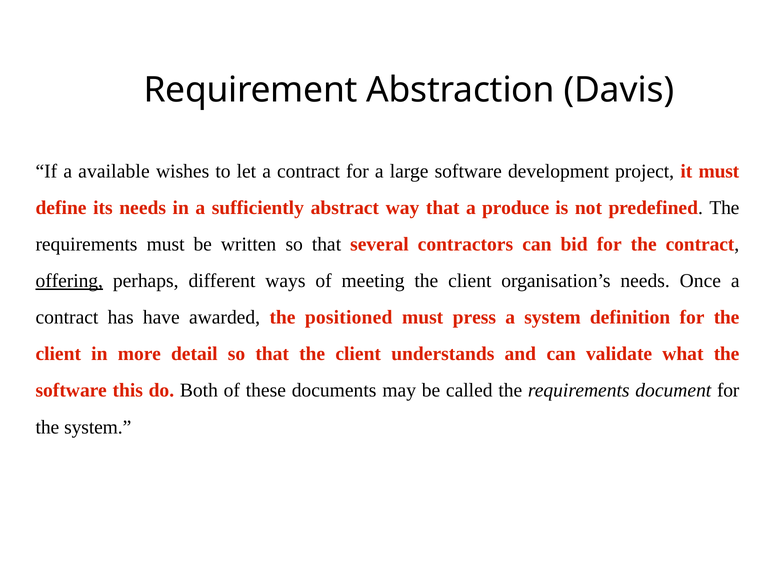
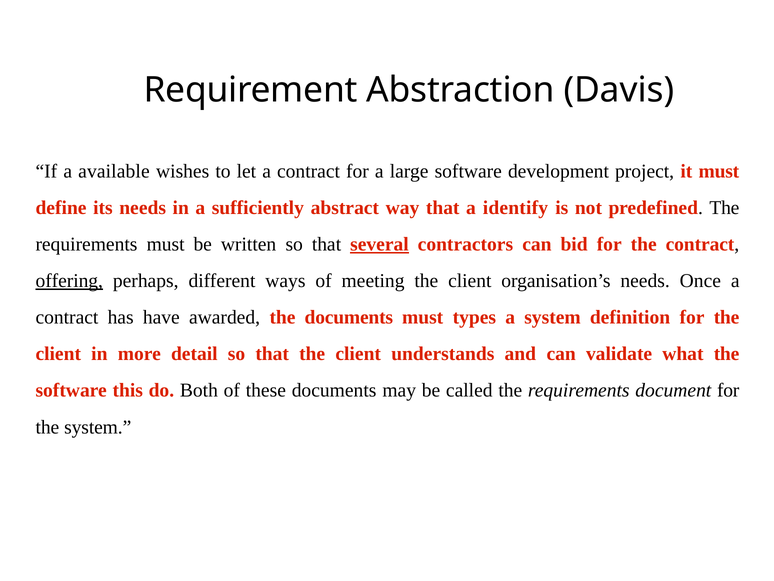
produce: produce -> identify (515, 208)
several underline: none -> present (379, 244)
the positioned: positioned -> documents (349, 317)
press: press -> types (474, 317)
